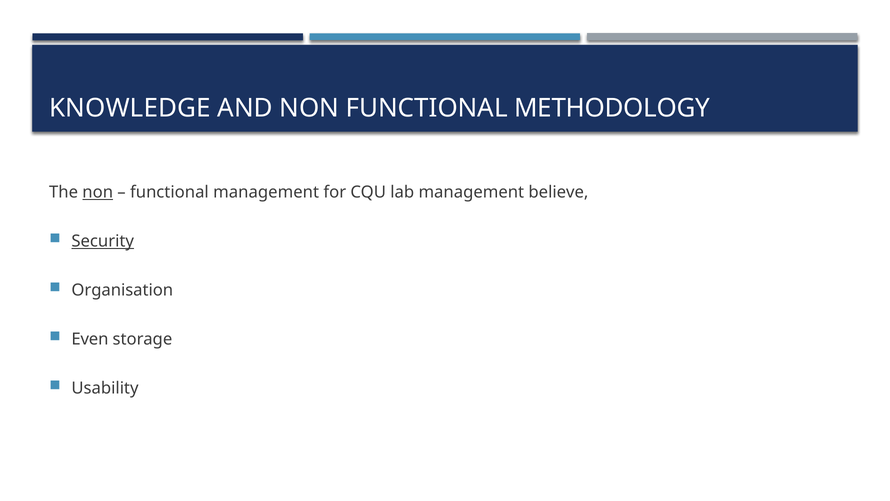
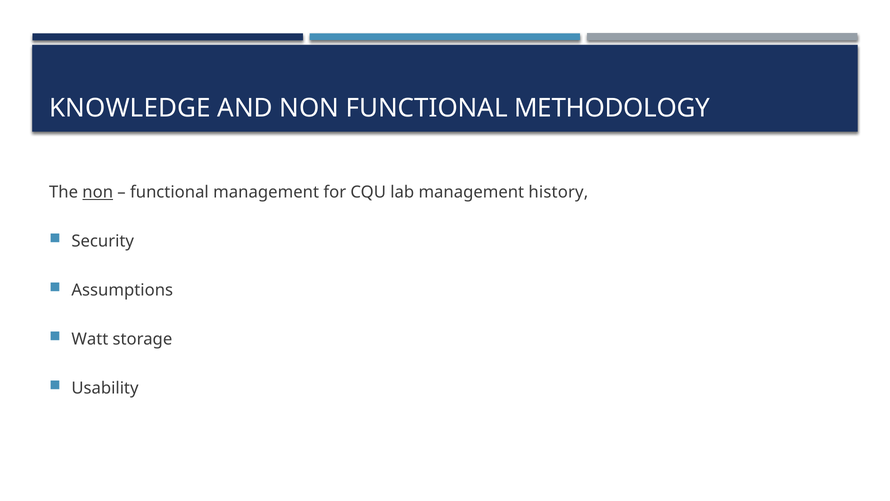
believe: believe -> history (558, 192)
Security underline: present -> none (103, 241)
Organisation: Organisation -> Assumptions (122, 290)
Even: Even -> Watt (90, 339)
